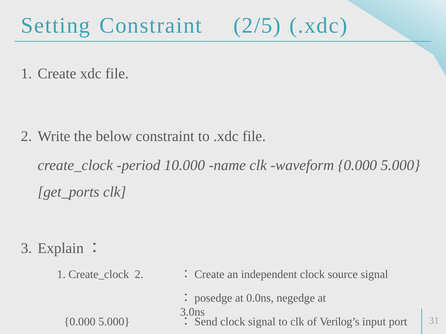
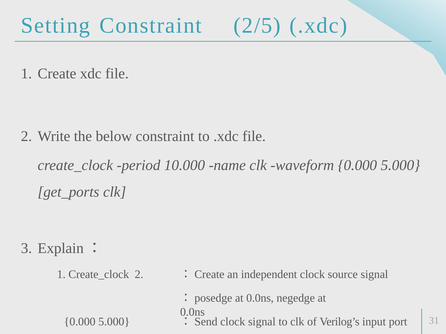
3.0ns: 3.0ns -> 0.0ns (192, 312)
